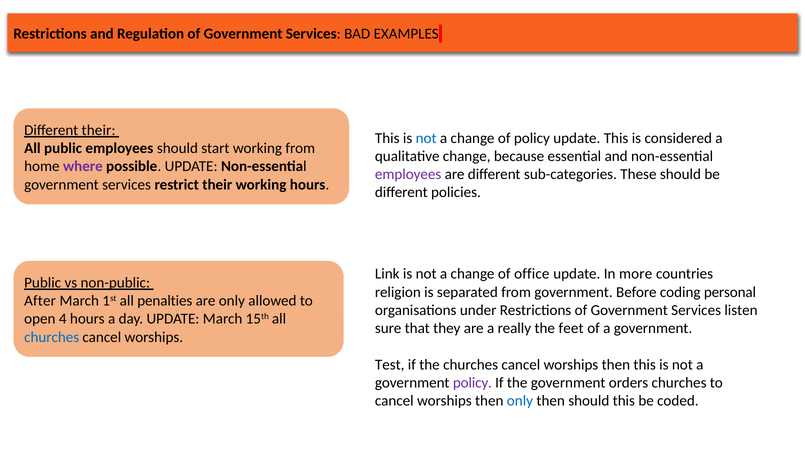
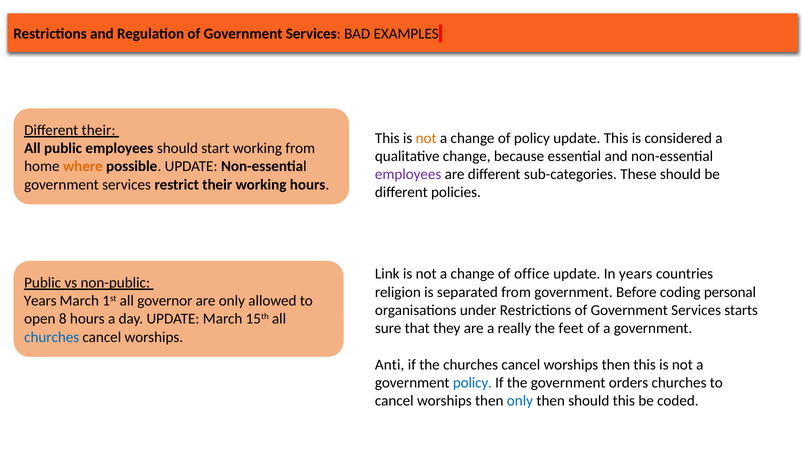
not colour: blue -> orange (426, 138)
where colour: purple -> orange (83, 166)
In more: more -> years (636, 274)
After: After -> Years (40, 301)
penalties: penalties -> governor (165, 301)
listen: listen -> starts (741, 310)
4: 4 -> 8 (63, 319)
Test: Test -> Anti (390, 364)
policy colour: purple -> blue (472, 382)
